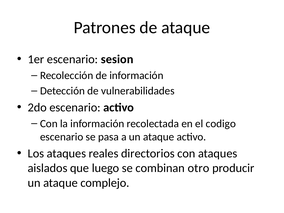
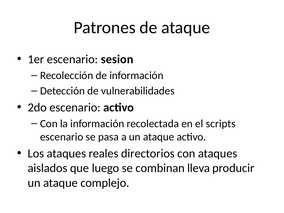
codigo: codigo -> scripts (221, 124)
otro: otro -> lleva (199, 168)
